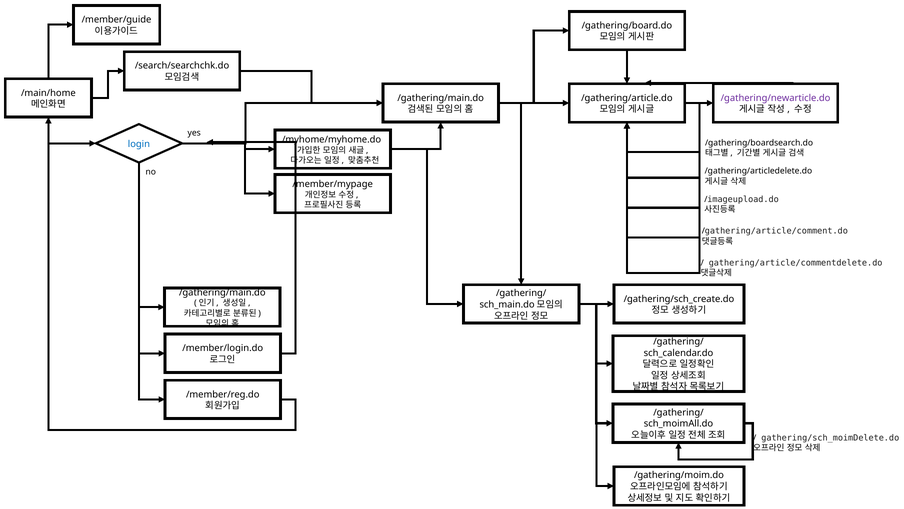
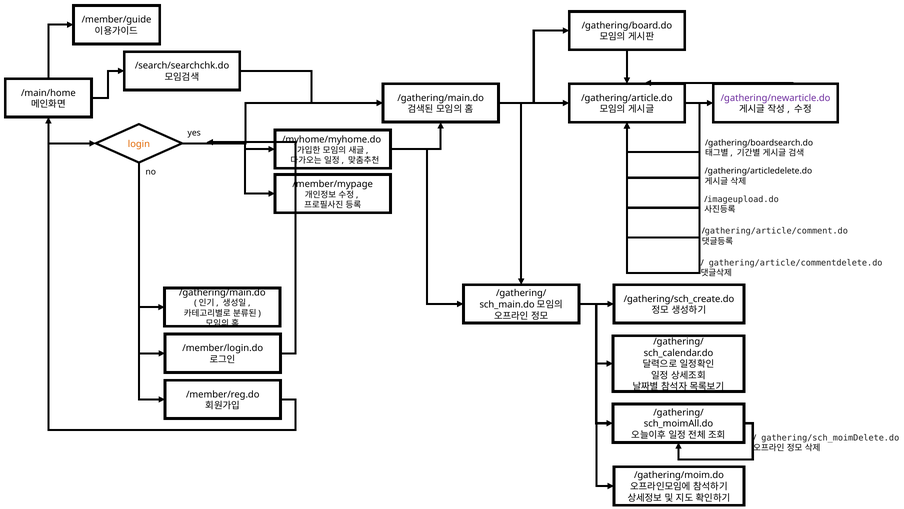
login colour: blue -> orange (139, 144)
